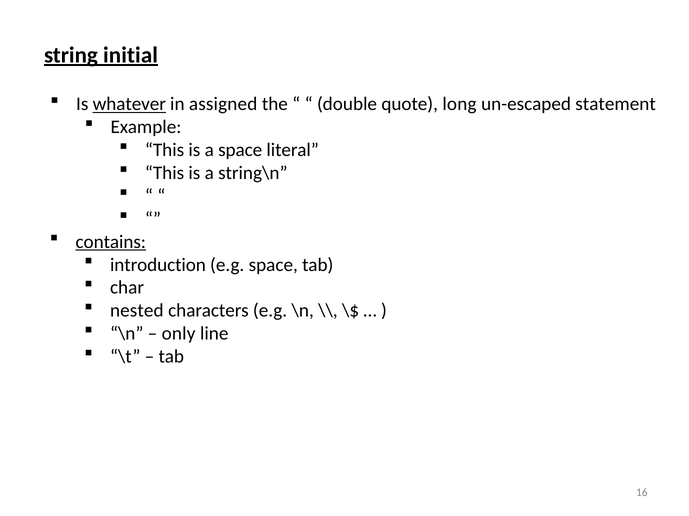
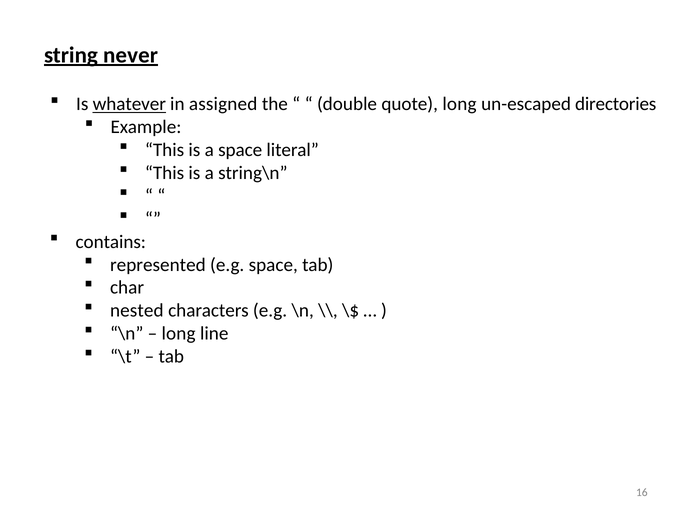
initial: initial -> never (131, 55)
statement: statement -> directories (616, 104)
contains underline: present -> none (111, 242)
introduction: introduction -> represented (158, 265)
only: only -> long (179, 334)
